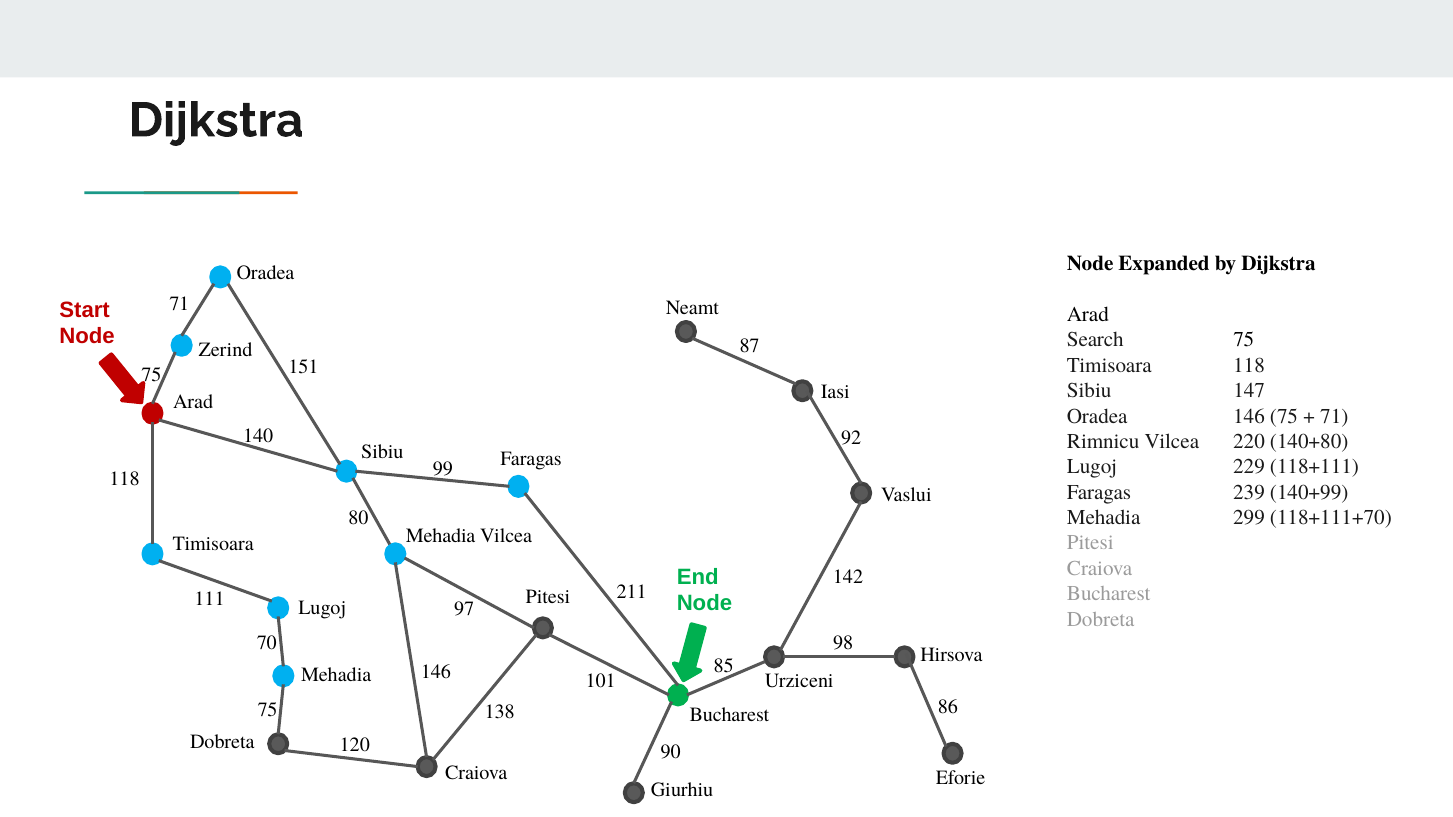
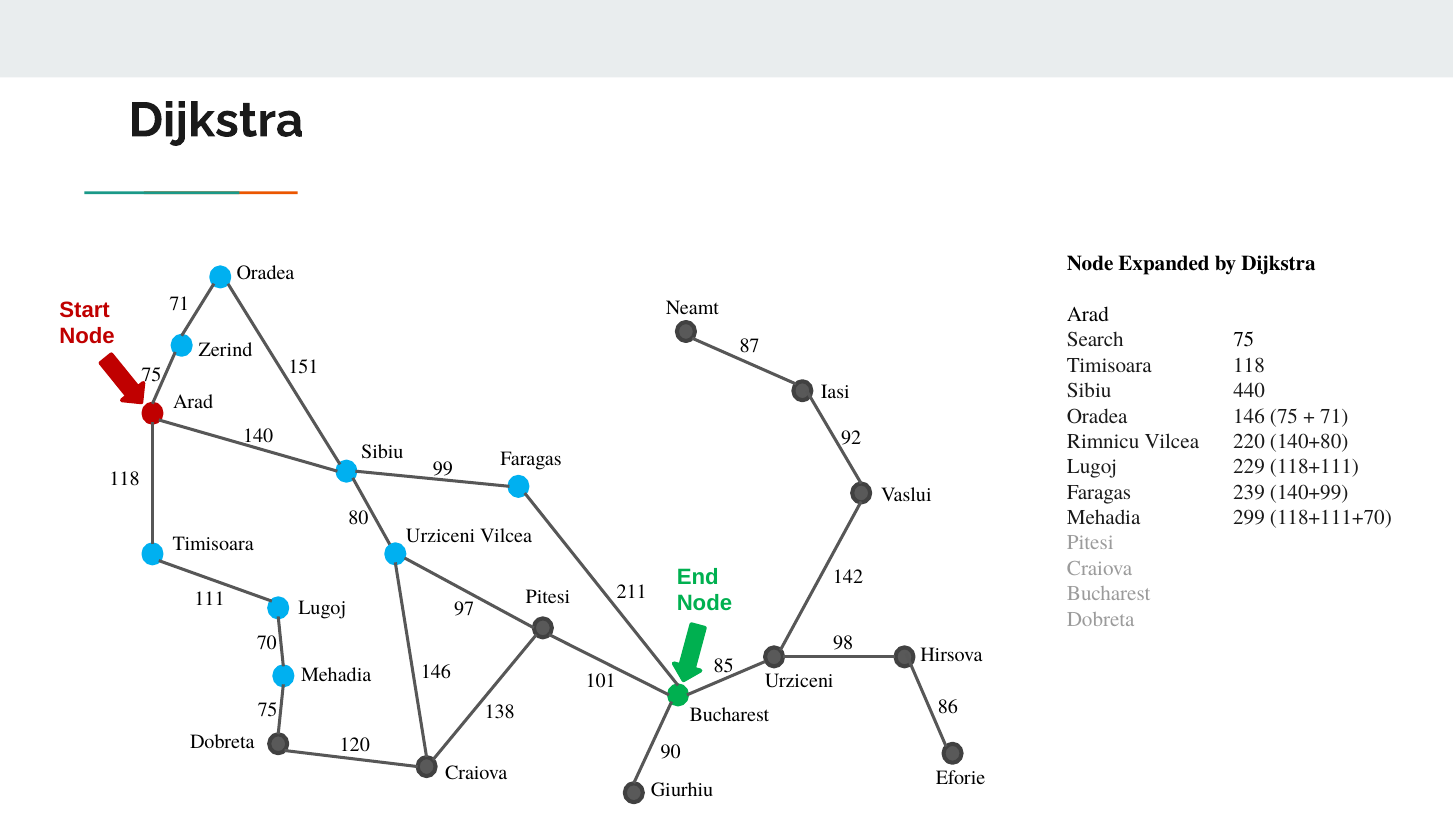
147: 147 -> 440 (1249, 391)
Mehadia: Mehadia -> Urziceni (441, 536)
